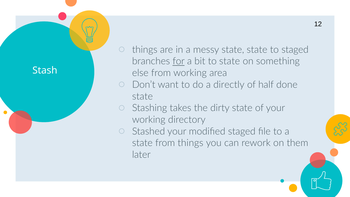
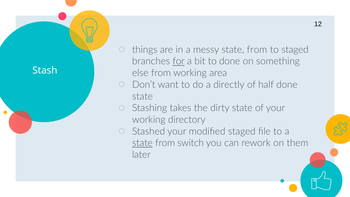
messy state state: state -> from (257, 50)
to state: state -> done (230, 61)
state underline: none -> present (142, 143)
from things: things -> switch (191, 143)
